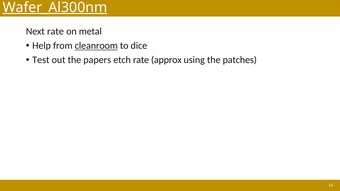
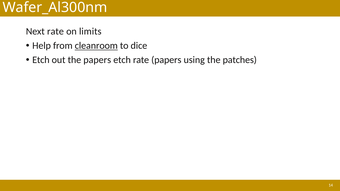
Wafer_Al300nm underline: present -> none (55, 7)
metal: metal -> limits (90, 32)
Test: Test -> Etch (41, 60)
rate approx: approx -> papers (166, 60)
